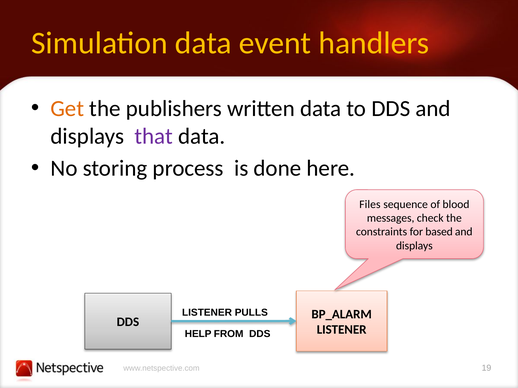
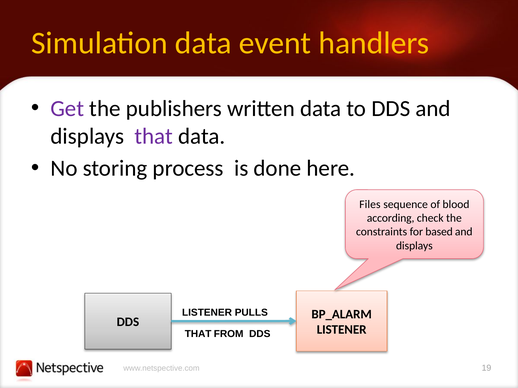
Get colour: orange -> purple (67, 109)
messages: messages -> according (391, 218)
HELP: HELP -> THAT (198, 334)
